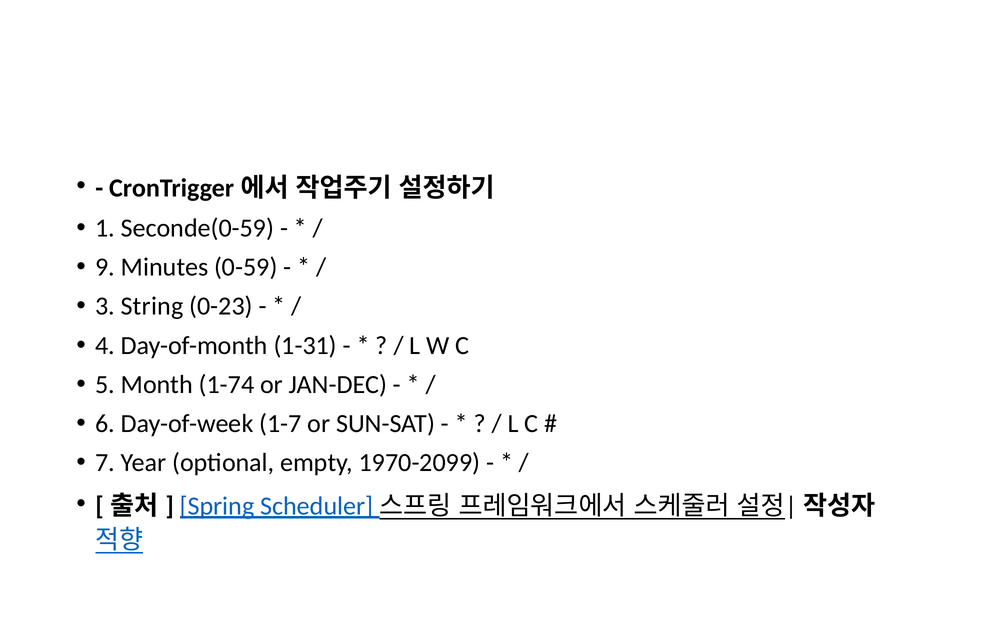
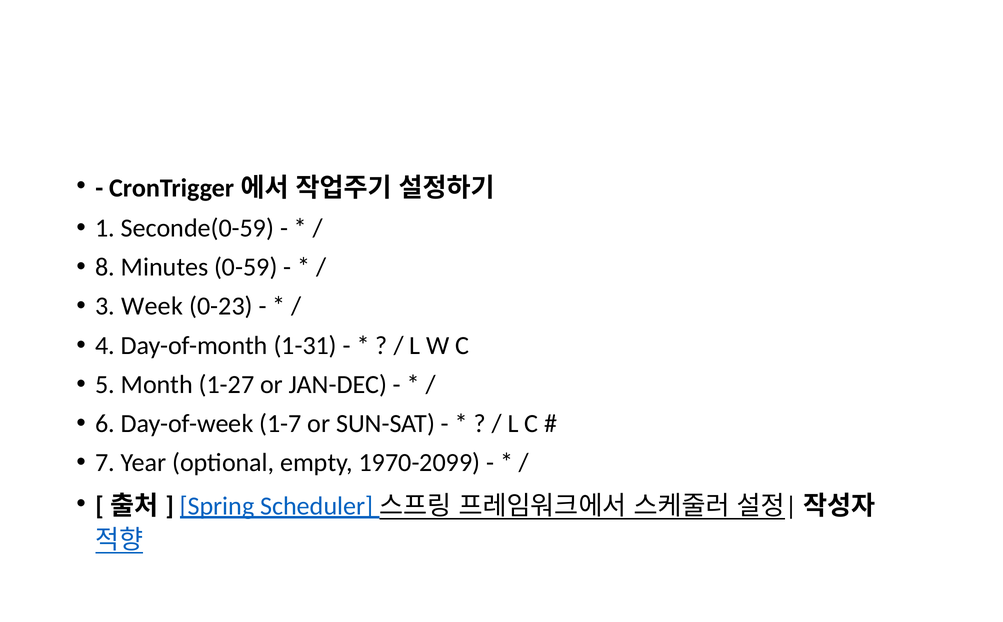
9: 9 -> 8 (105, 267)
String: String -> Week (152, 306)
1-74: 1-74 -> 1-27 (226, 385)
